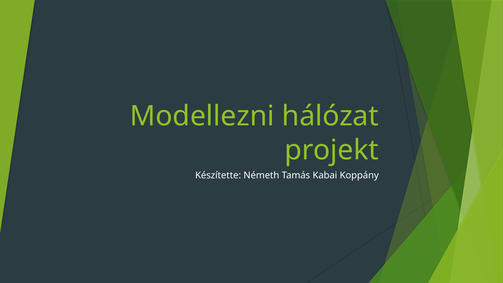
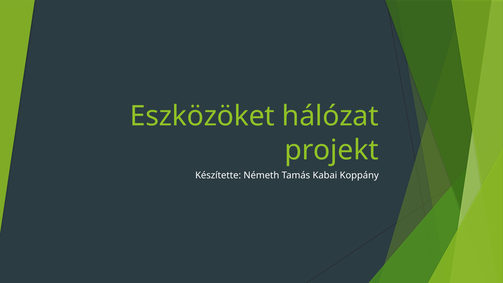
Modellezni: Modellezni -> Eszközöket (202, 116)
